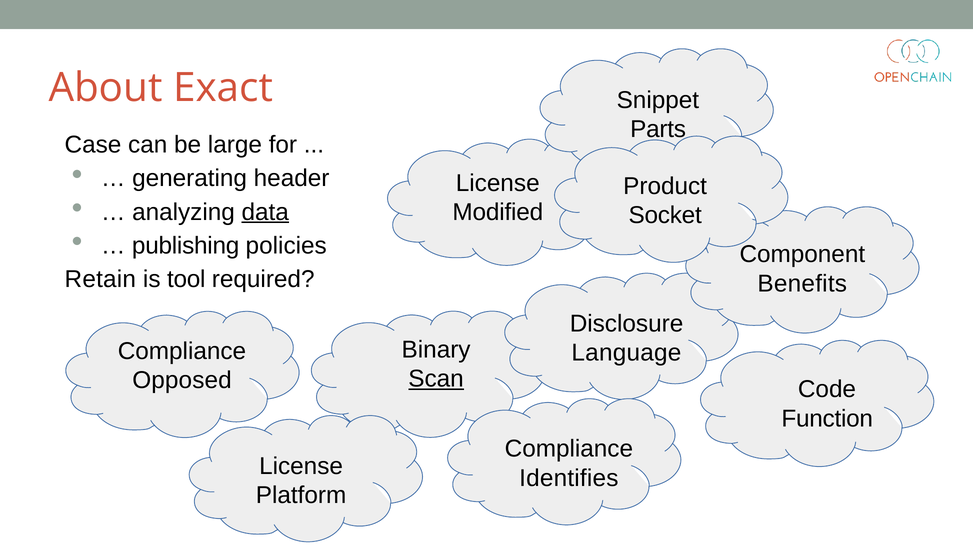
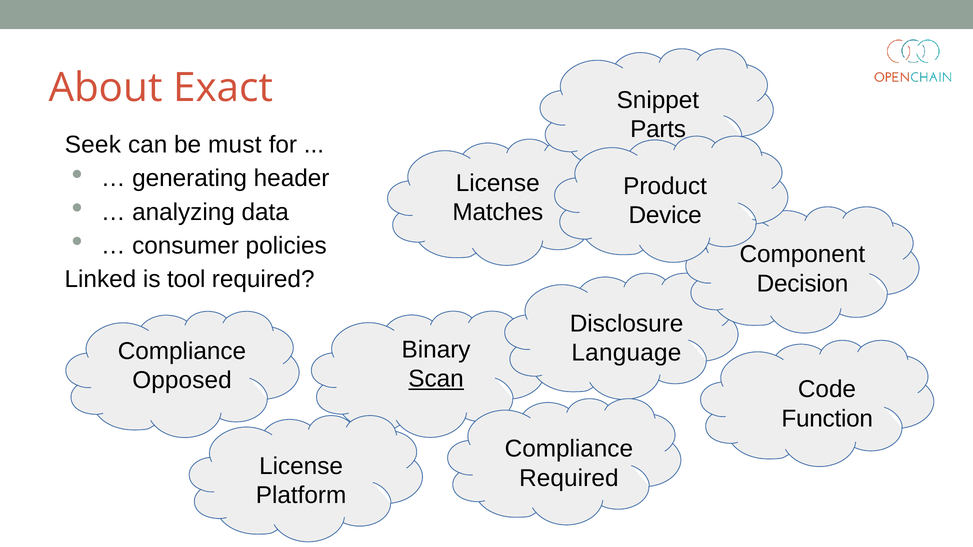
Case: Case -> Seek (93, 145)
large: large -> must (235, 145)
data underline: present -> none (265, 212)
Modified: Modified -> Matches (498, 212)
Socket: Socket -> Device (665, 216)
publishing: publishing -> consumer (186, 246)
Retain: Retain -> Linked (100, 279)
Benefits: Benefits -> Decision (803, 284)
Identifies: Identifies -> Required (569, 478)
